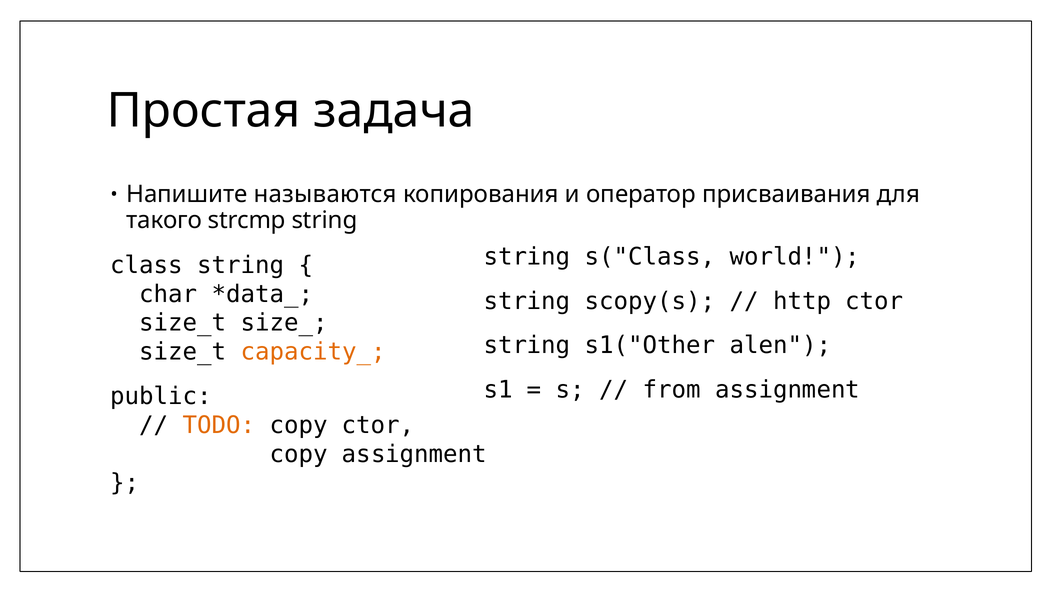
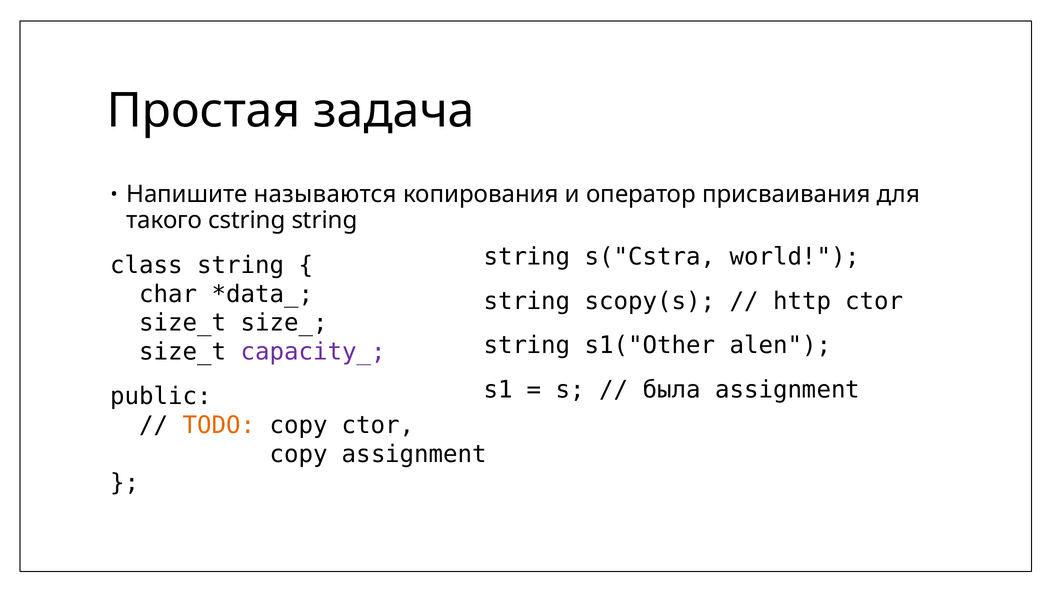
strcmp: strcmp -> cstring (247, 220)
s("Class: s("Class -> s("Cstra (650, 257)
capacity_ colour: orange -> purple (313, 352)
from: from -> была (672, 389)
